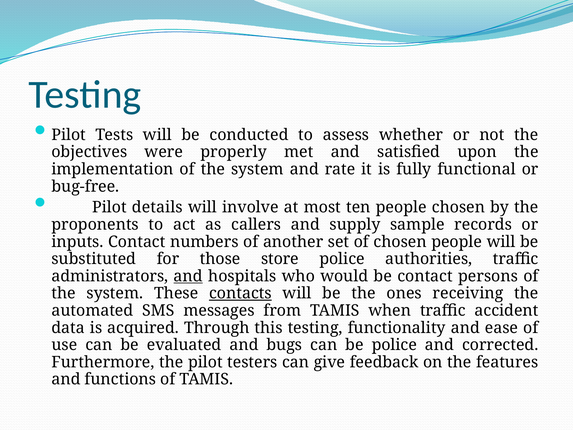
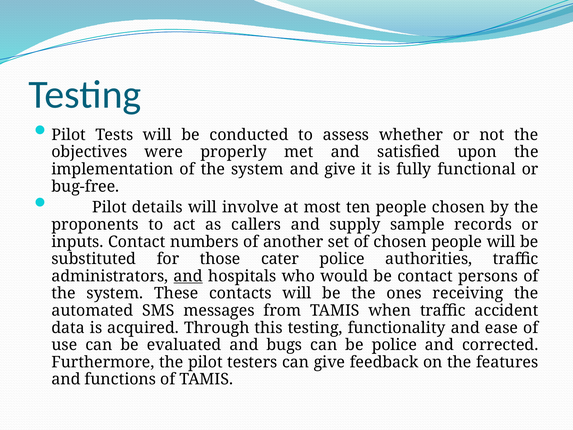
and rate: rate -> give (340, 169)
store: store -> cater (280, 259)
contacts underline: present -> none (240, 293)
